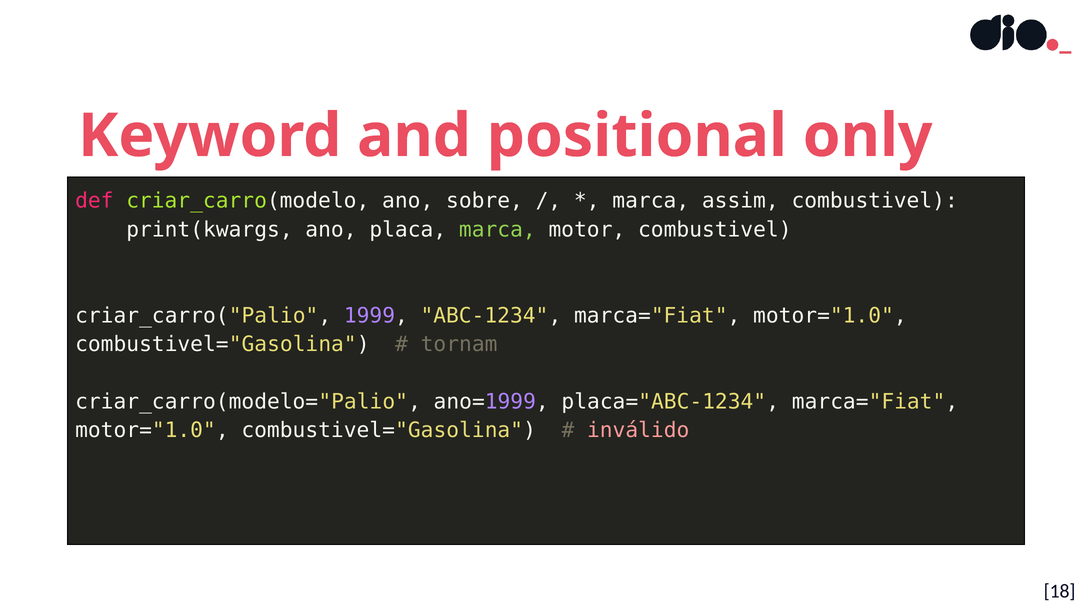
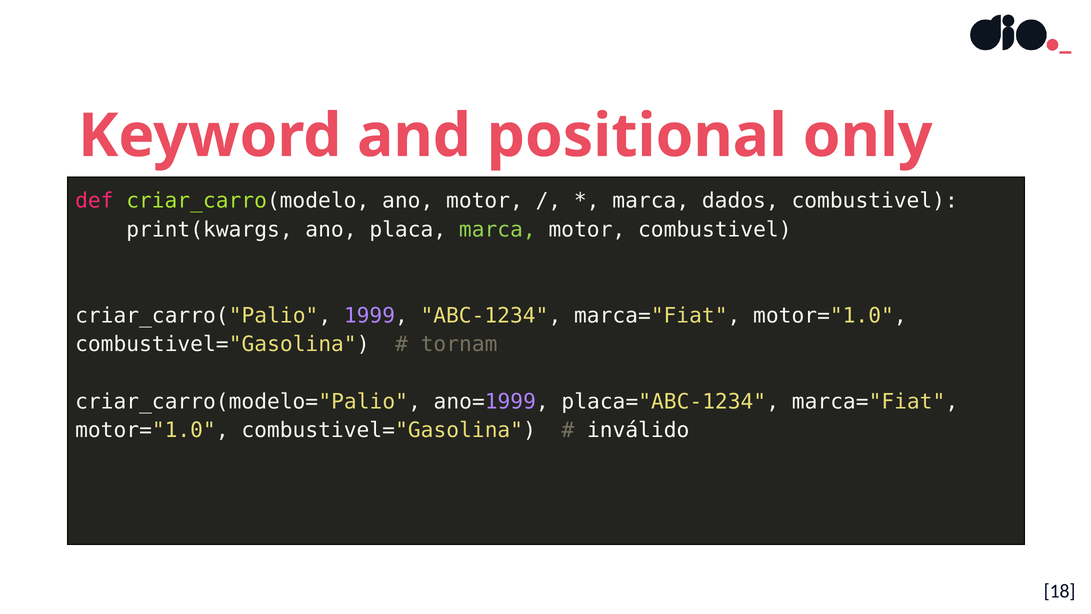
ano sobre: sobre -> motor (484, 201)
assim: assim -> dados (740, 201)
inválido colour: pink -> white (638, 430)
